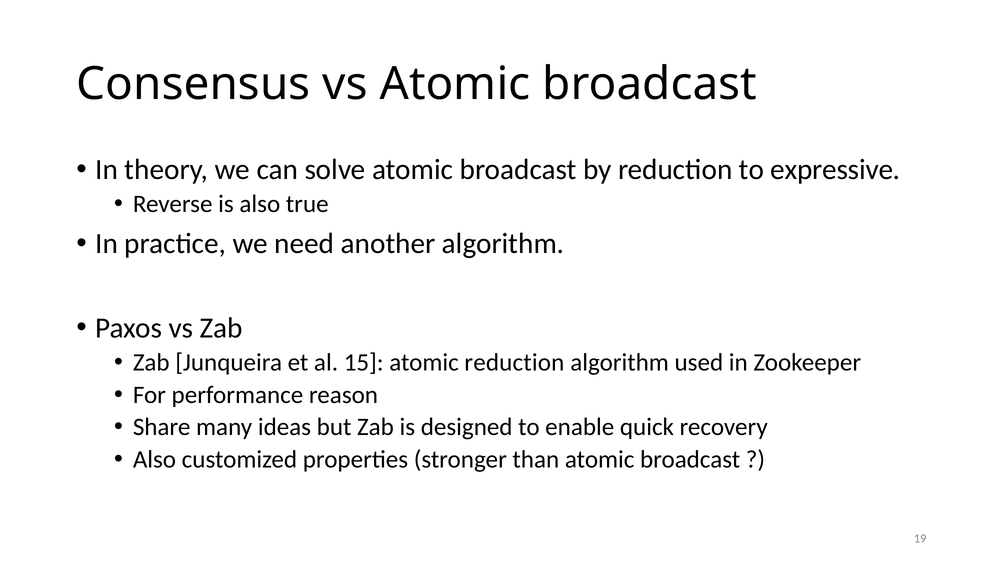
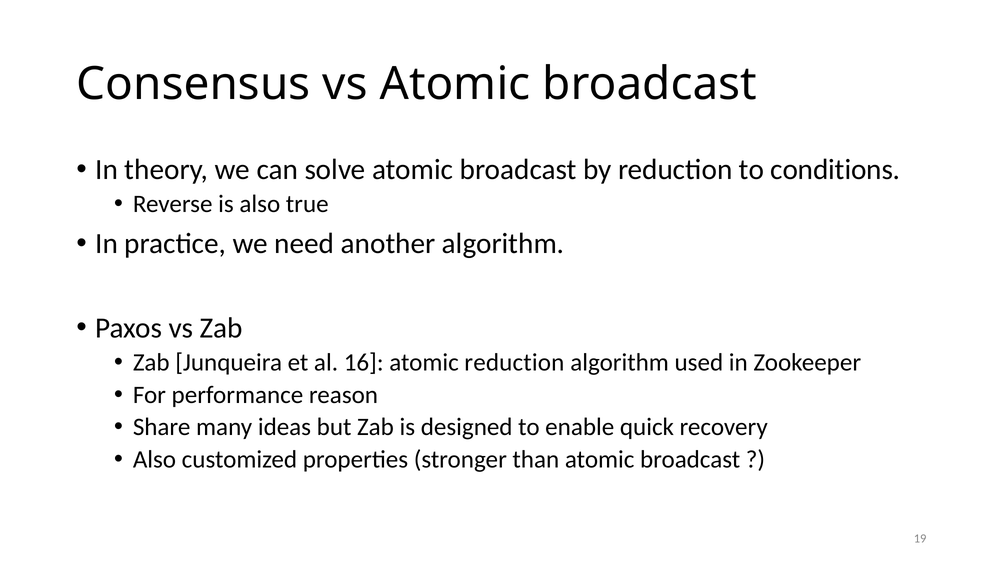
expressive: expressive -> conditions (835, 170)
15: 15 -> 16 (364, 363)
